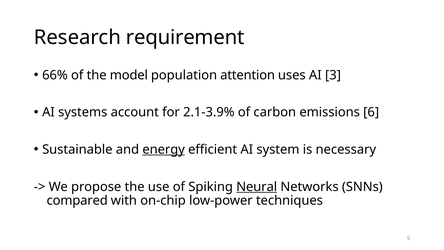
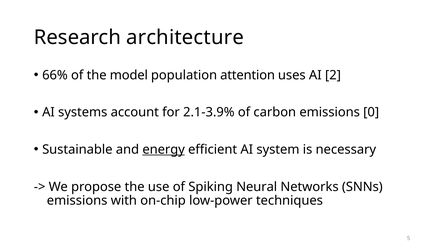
requirement: requirement -> architecture (185, 37)
3: 3 -> 2 (333, 75)
6: 6 -> 0 (371, 112)
Neural underline: present -> none (257, 187)
compared: compared -> emissions (77, 201)
